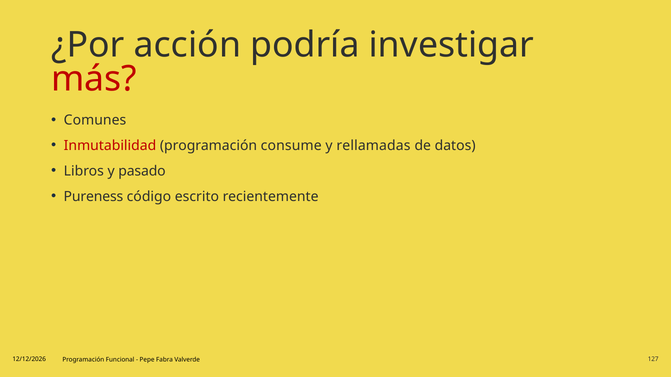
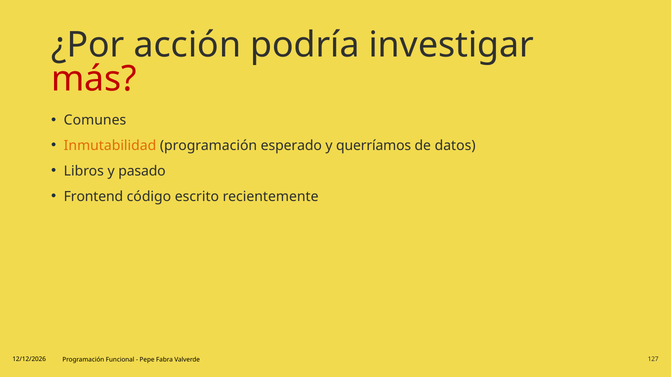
Inmutabilidad colour: red -> orange (110, 146)
consume: consume -> esperado (291, 146)
rellamadas: rellamadas -> querríamos (374, 146)
Pureness: Pureness -> Frontend (93, 197)
